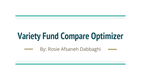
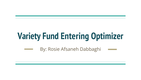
Compare: Compare -> Entering (75, 36)
